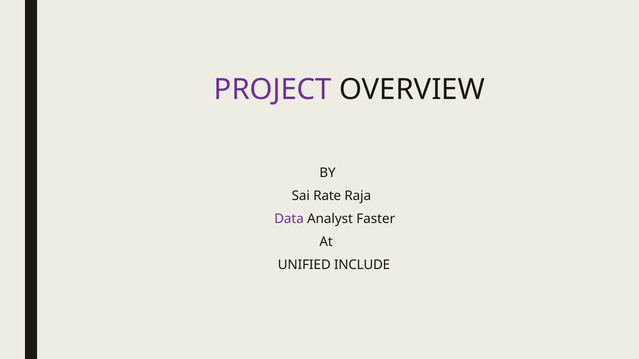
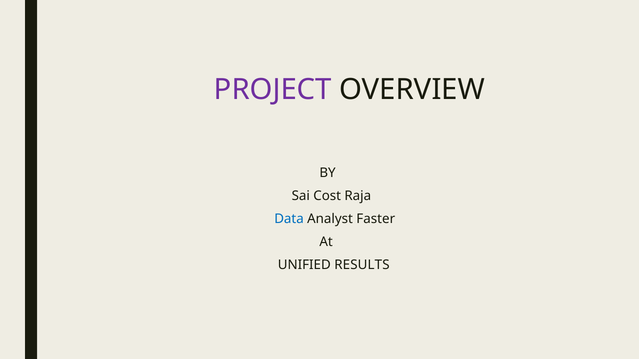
Rate: Rate -> Cost (327, 196)
Data colour: purple -> blue (289, 219)
INCLUDE: INCLUDE -> RESULTS (362, 265)
